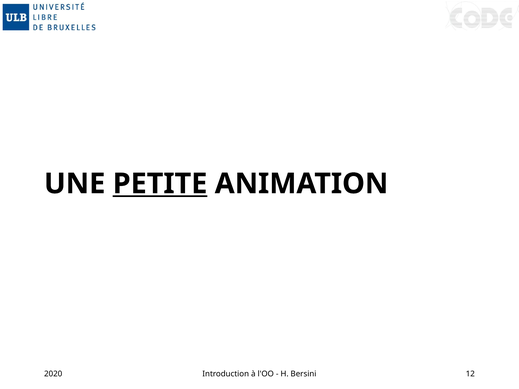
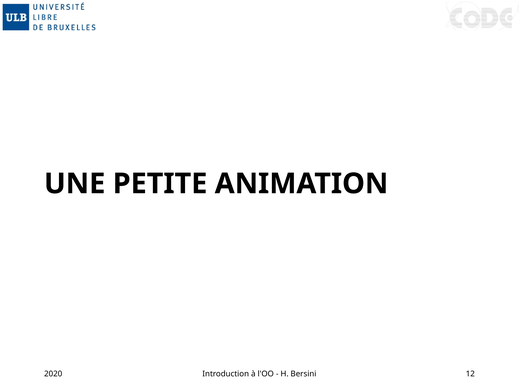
PETITE underline: present -> none (160, 184)
